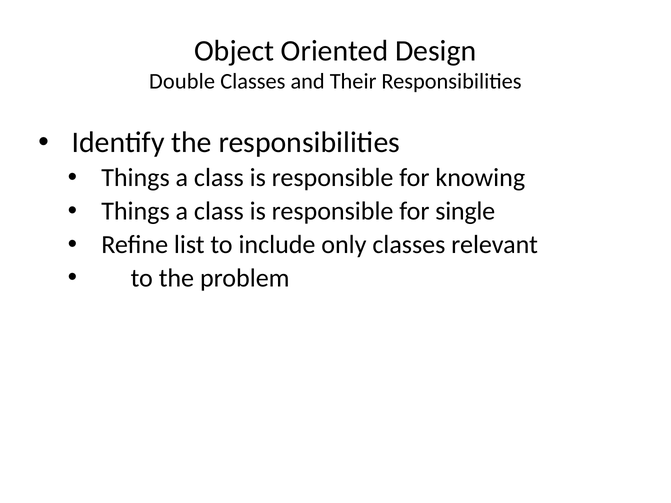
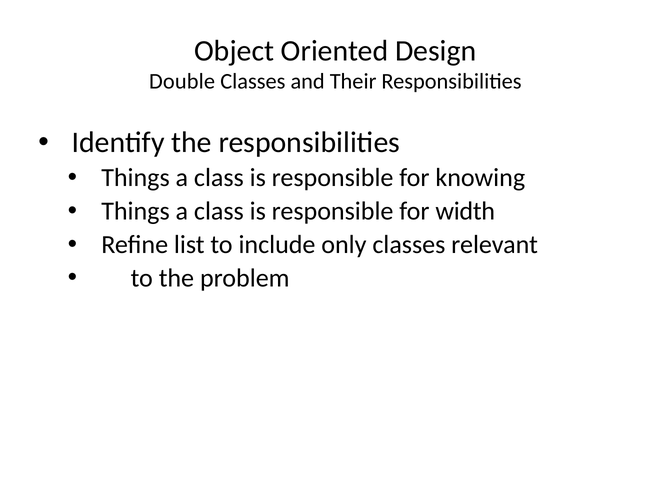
single: single -> width (465, 211)
